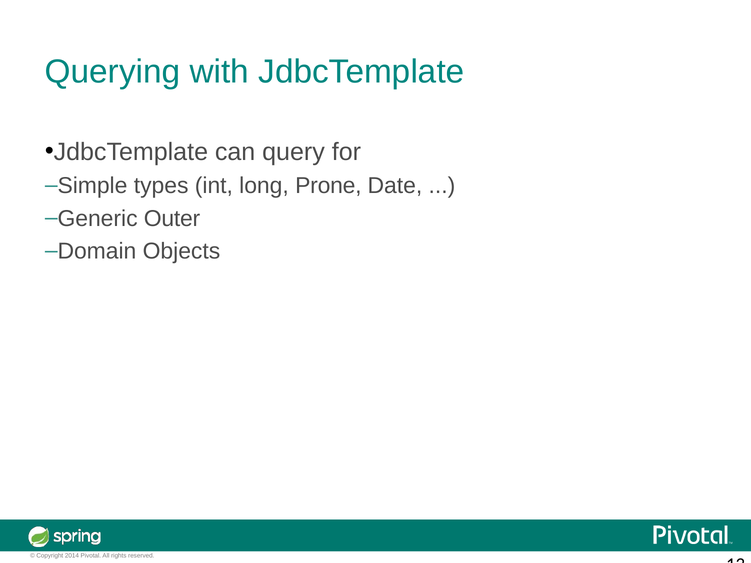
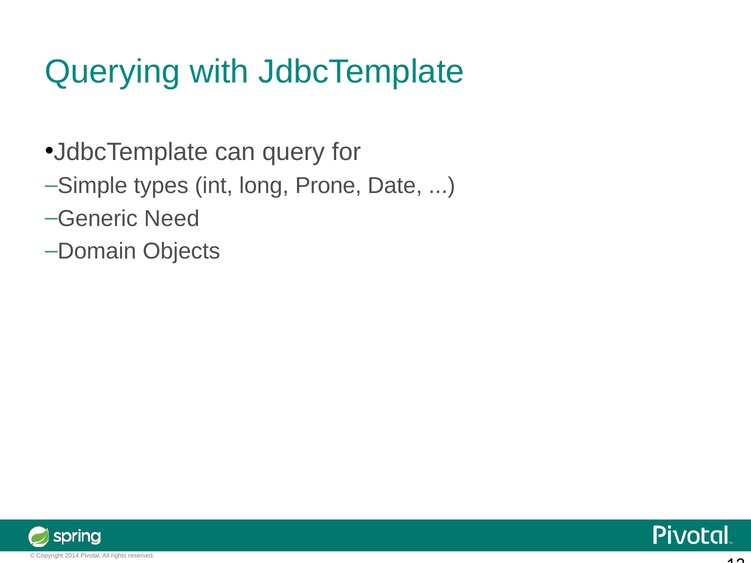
Outer: Outer -> Need (172, 219)
